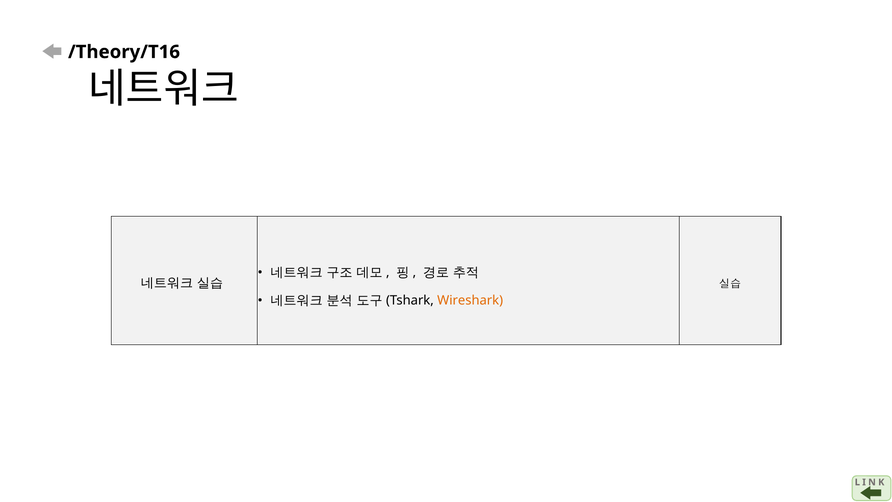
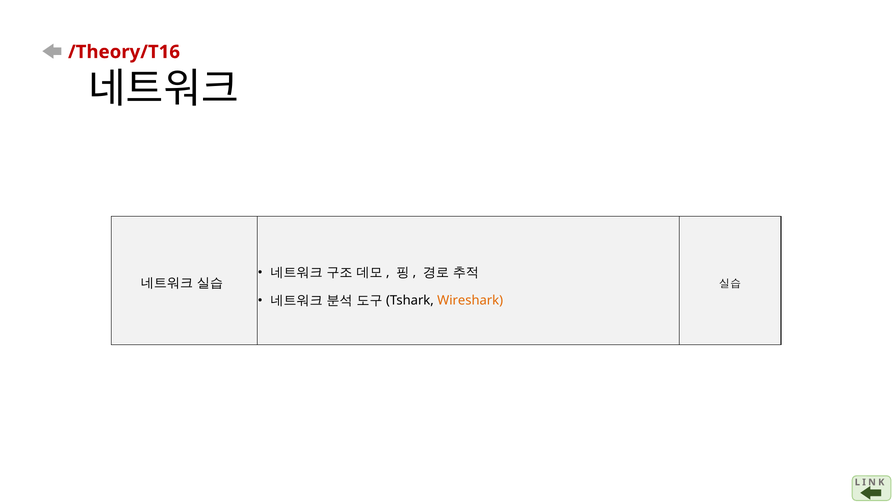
/Theory/T16 colour: black -> red (124, 52)
